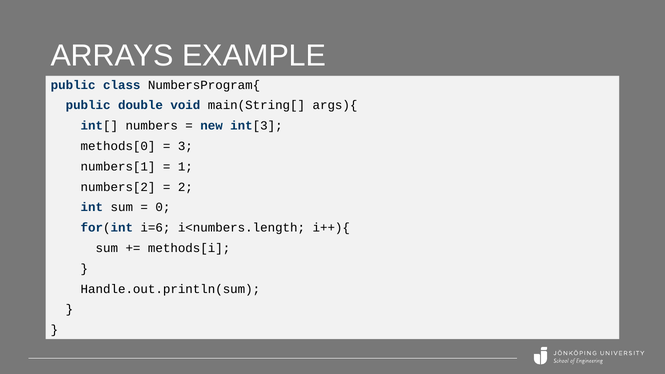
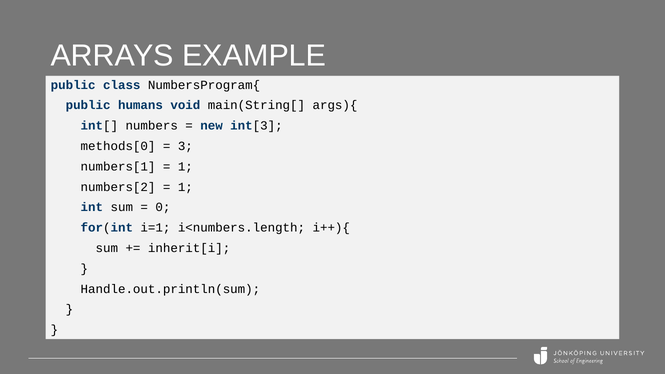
double: double -> humans (140, 105)
2: 2 -> 1 (185, 187)
i=6: i=6 -> i=1 (155, 228)
methods[i: methods[i -> inherit[i (189, 248)
